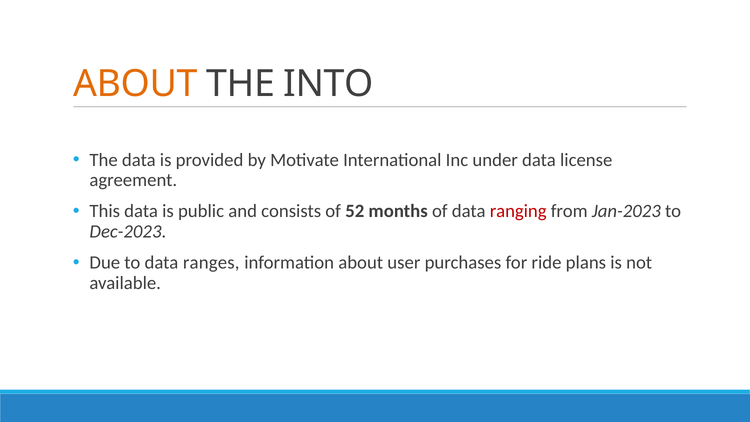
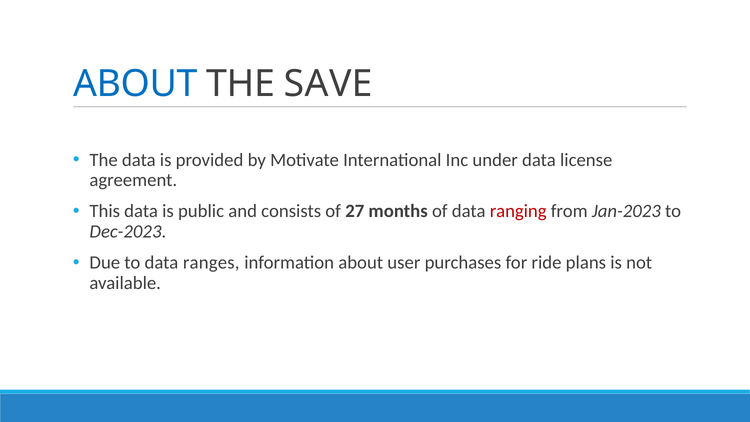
ABOUT colour: orange -> blue (135, 84)
INTO: INTO -> SAVE (328, 84)
52: 52 -> 27 (355, 211)
